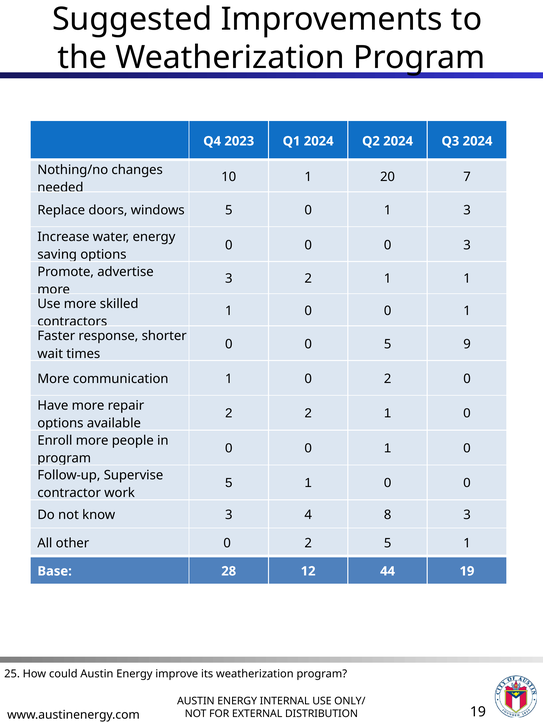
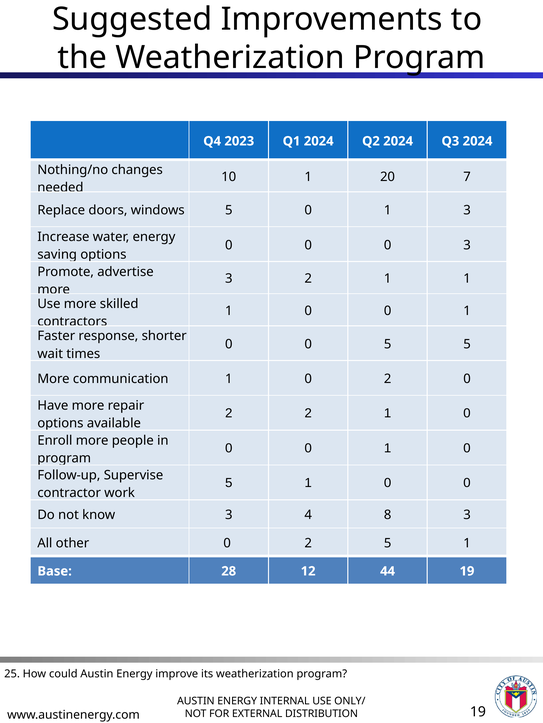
5 9: 9 -> 5 (467, 345)
